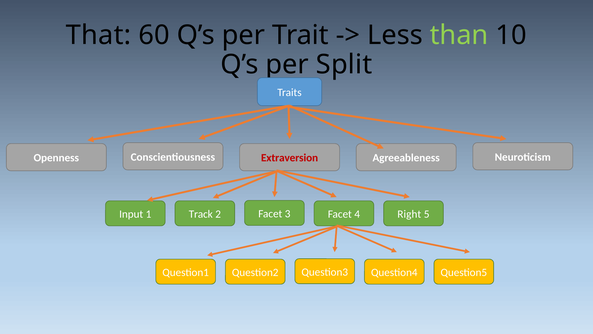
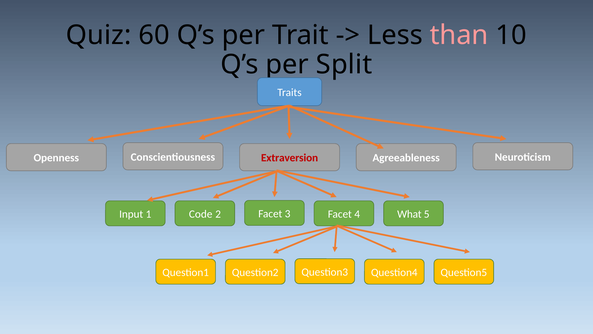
That: That -> Quiz (99, 35)
than colour: light green -> pink (459, 35)
Track: Track -> Code (201, 214)
Right: Right -> What (409, 214)
